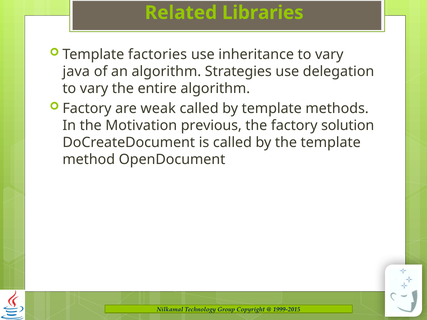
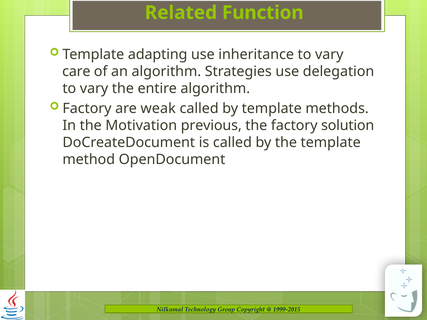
Libraries: Libraries -> Function (263, 13)
factories: factories -> adapting (158, 54)
java: java -> care (76, 71)
